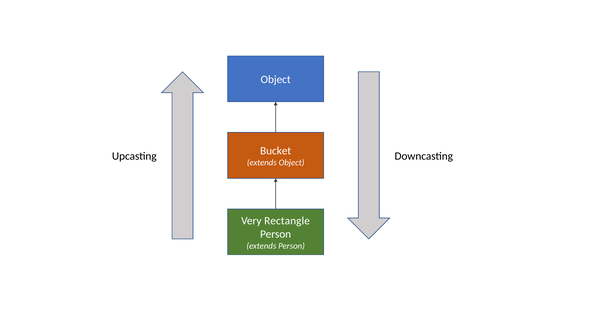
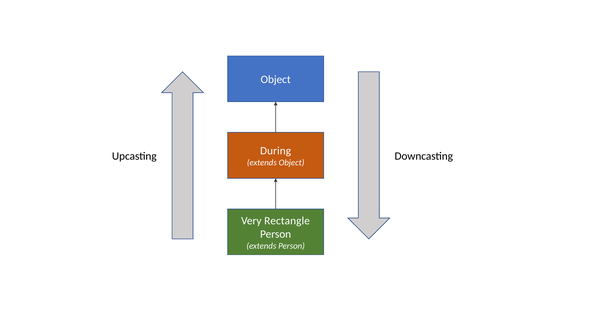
Bucket: Bucket -> During (276, 151)
